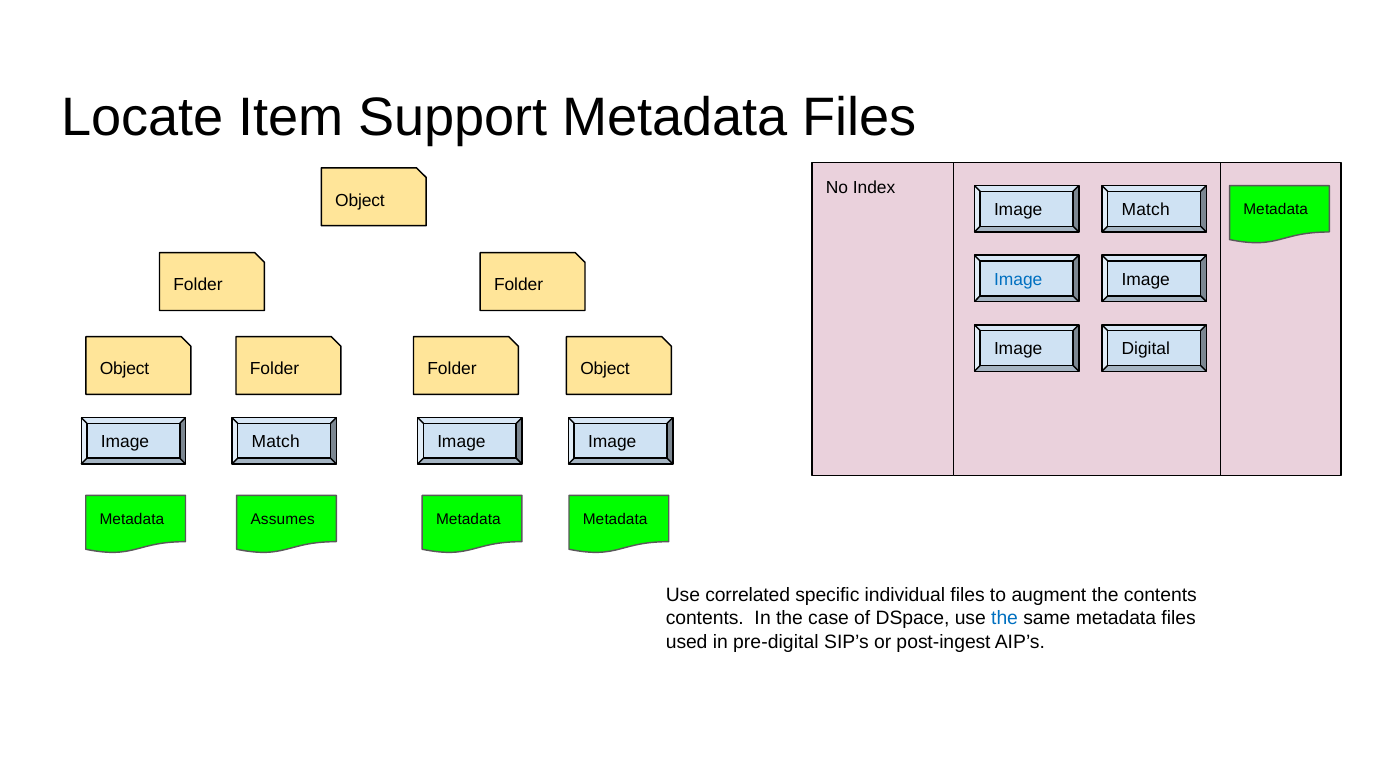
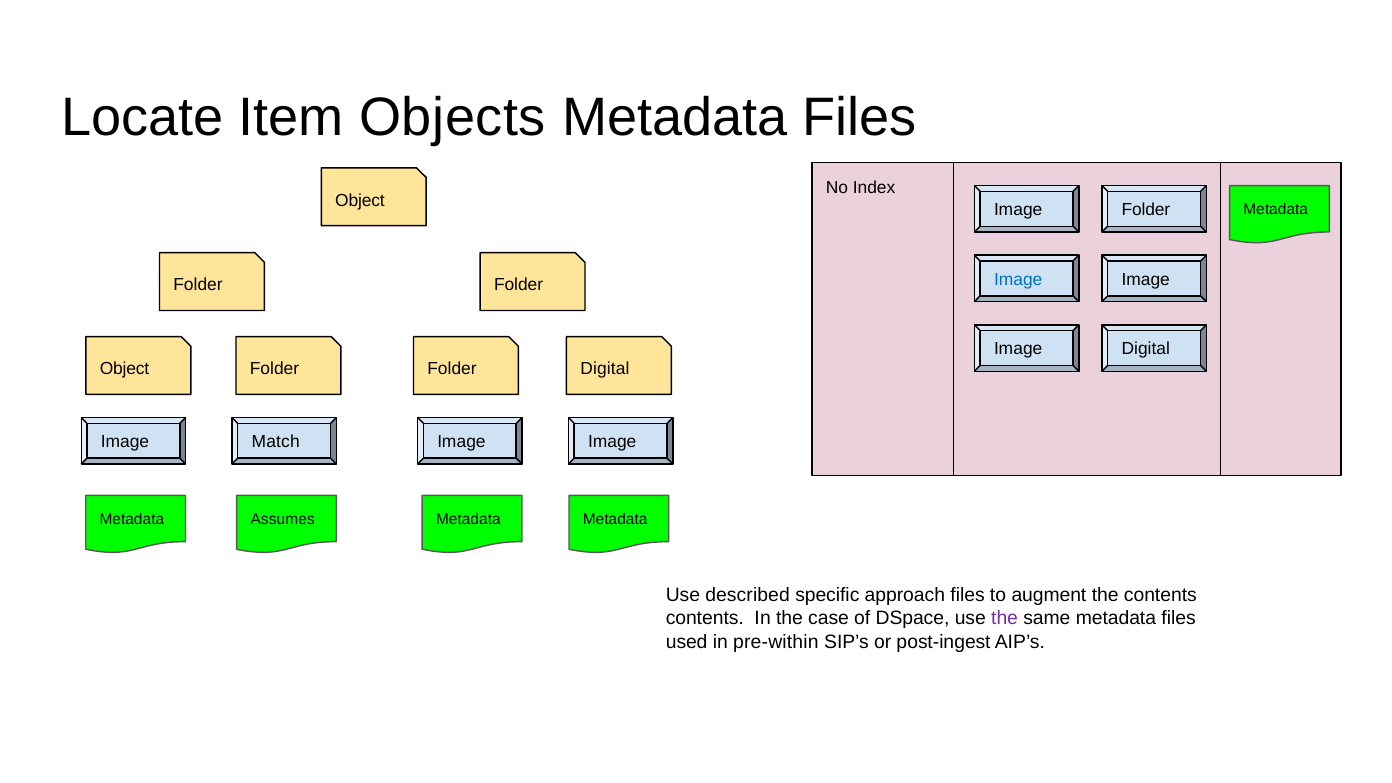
Support: Support -> Objects (453, 118)
Match: Match -> Folder (1146, 210)
Folder Folder Object: Object -> Digital (605, 369)
correlated: correlated -> described (748, 595)
individual: individual -> approach (905, 595)
the colour: blue -> purple (1005, 619)
pre-digital: pre-digital -> pre-within (776, 642)
